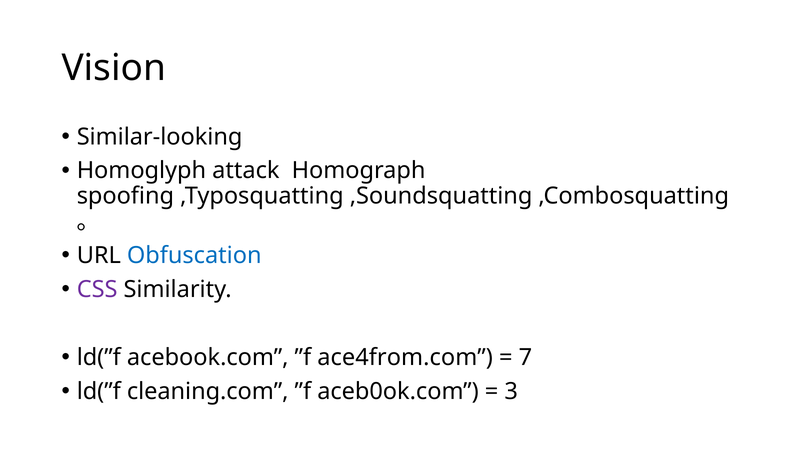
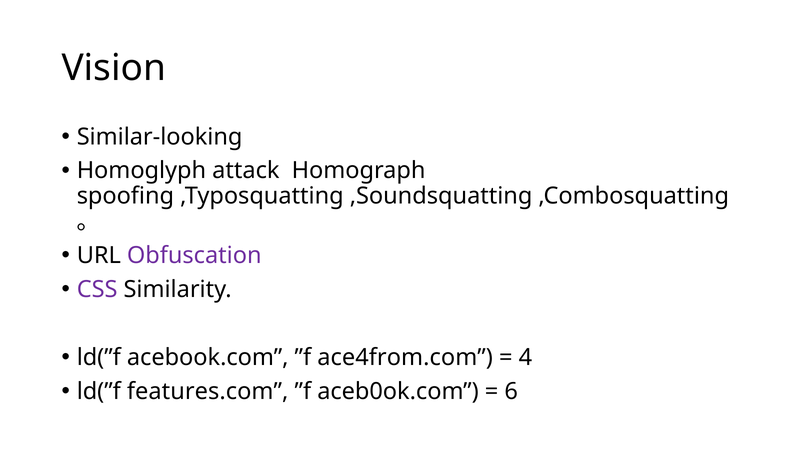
Obfuscation colour: blue -> purple (194, 255)
7: 7 -> 4 (525, 357)
cleaning.com: cleaning.com -> features.com (208, 391)
3: 3 -> 6 (511, 391)
